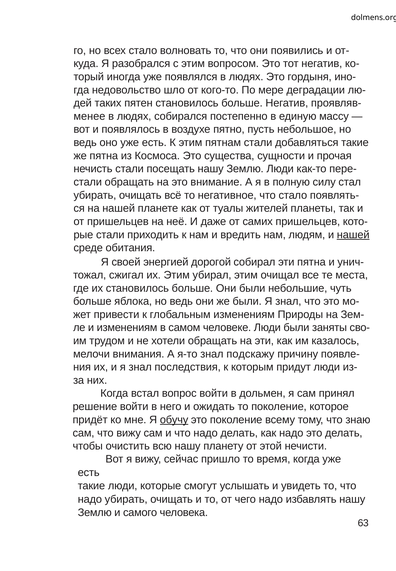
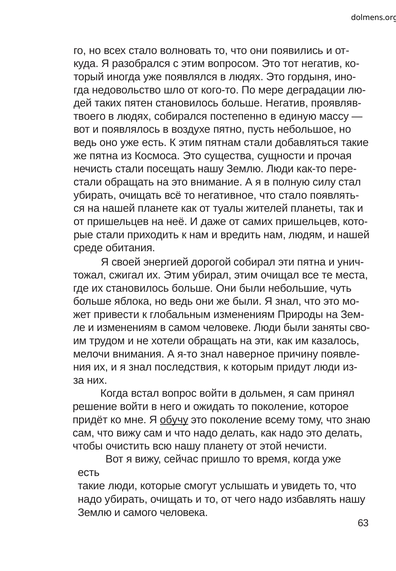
менее: менее -> твоего (90, 116)
нашей underline: present -> none (353, 234)
подскажу: подскажу -> наверное (250, 353)
